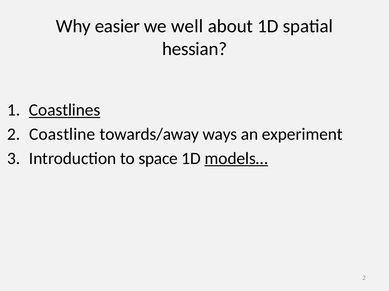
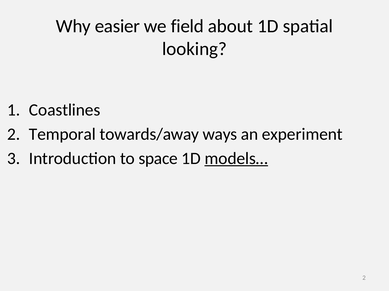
well: well -> field (187, 26)
hessian: hessian -> looking (194, 49)
Coastlines underline: present -> none (65, 110)
Coastline: Coastline -> Temporal (62, 135)
